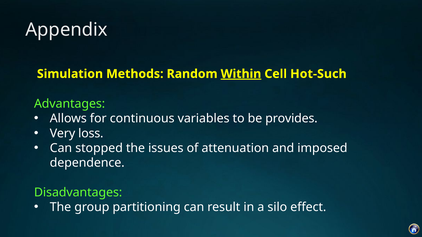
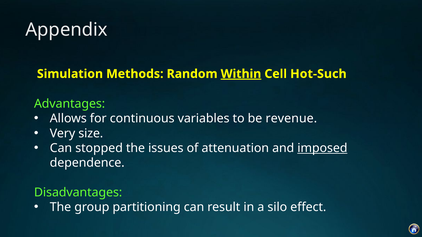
provides: provides -> revenue (291, 119)
loss: loss -> size (91, 134)
imposed underline: none -> present (322, 148)
